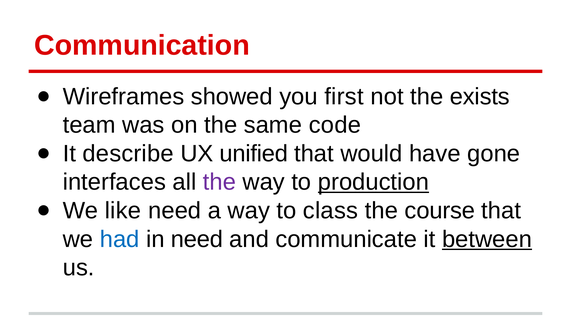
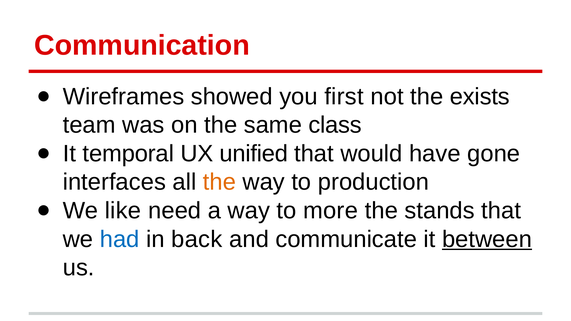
code: code -> class (335, 125)
describe: describe -> temporal (128, 154)
the colour: purple -> orange (219, 182)
production underline: present -> none (373, 182)
class: class -> more (331, 211)
course: course -> stands (440, 211)
in need: need -> back (197, 239)
